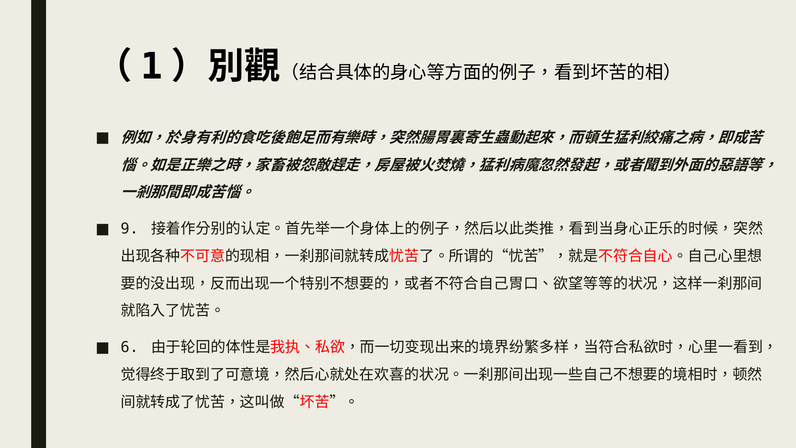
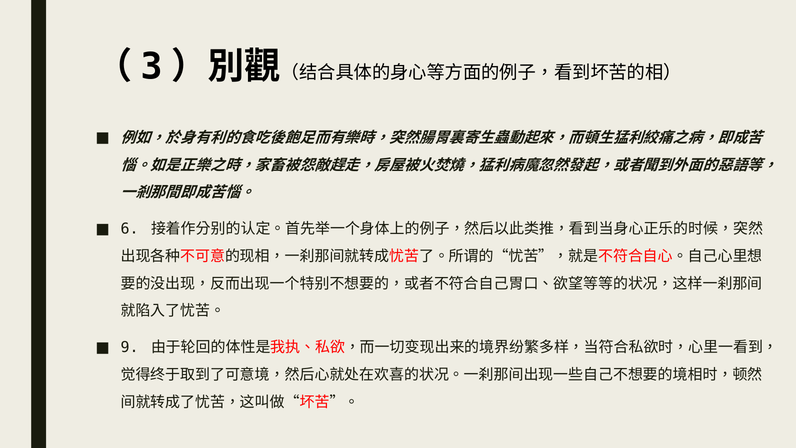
1: 1 -> 3 (152, 67)
9: 9 -> 6 (130, 229)
6: 6 -> 9 (130, 347)
